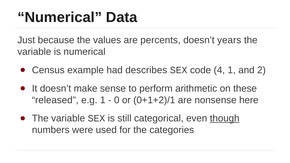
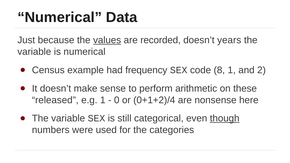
values underline: none -> present (107, 40)
percents: percents -> recorded (161, 40)
describes: describes -> frequency (146, 70)
4: 4 -> 8 (219, 70)
0+1+2)/1: 0+1+2)/1 -> 0+1+2)/4 (154, 100)
